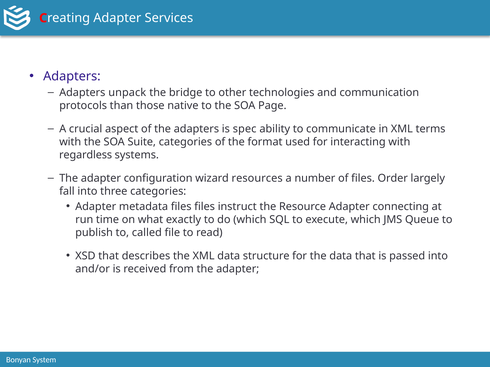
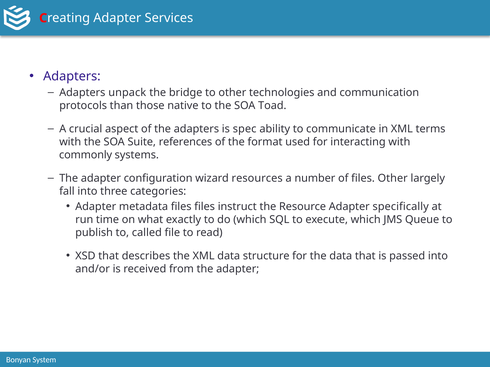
Page: Page -> Toad (272, 106)
Suite categories: categories -> references (185, 142)
regardless: regardless -> commonly (86, 155)
files Order: Order -> Other (393, 179)
connecting: connecting -> specifically (401, 207)
